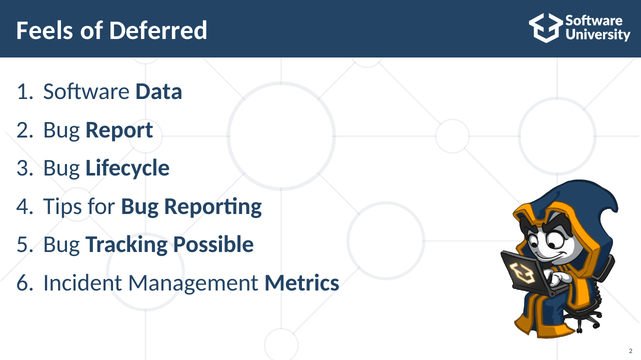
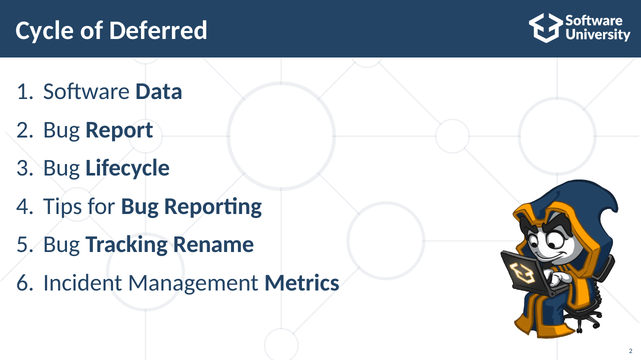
Feels: Feels -> Cycle (45, 30)
Possible: Possible -> Rename (214, 245)
